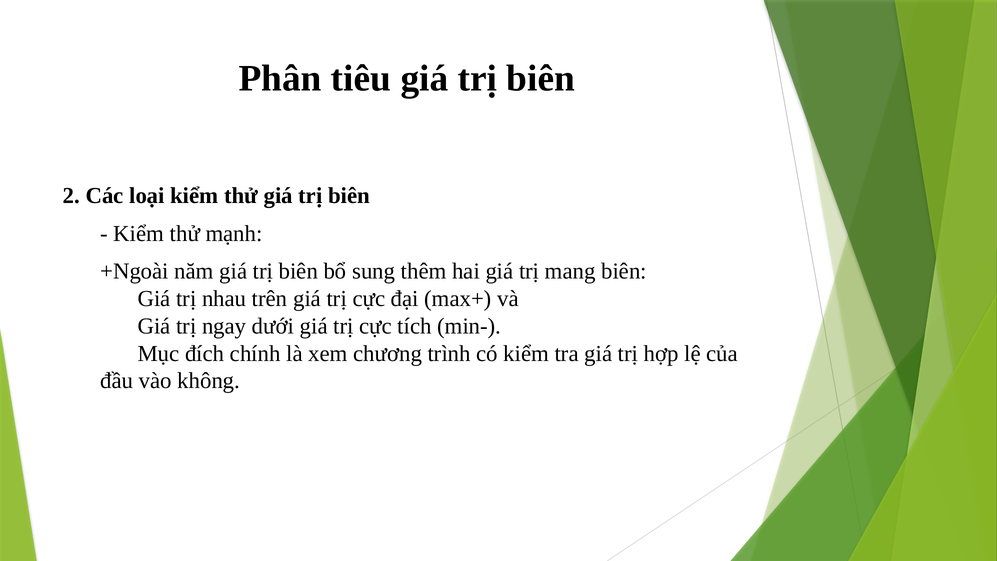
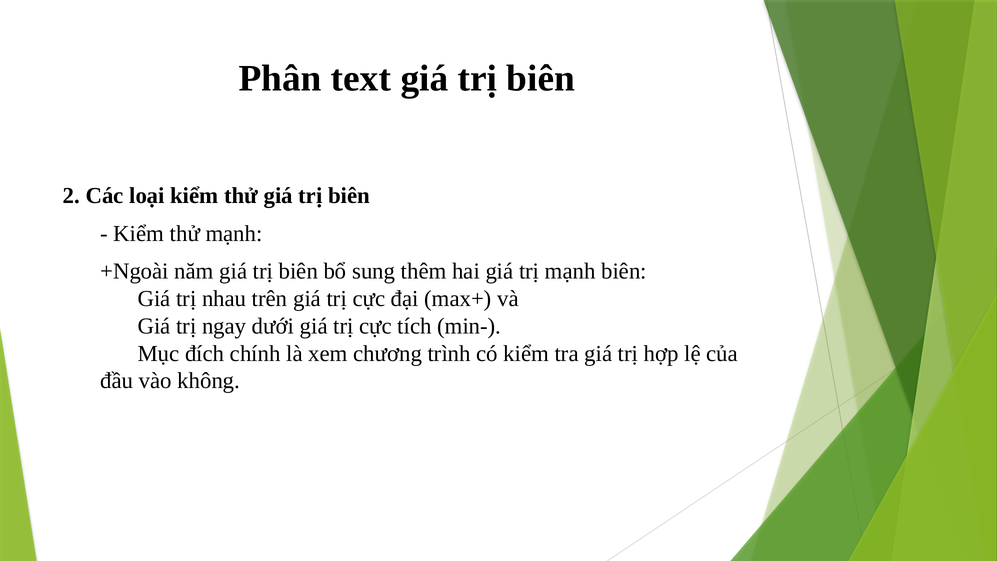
tiêu: tiêu -> text (361, 79)
trị mang: mang -> mạnh (570, 271)
